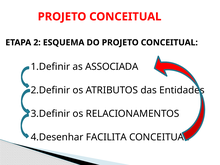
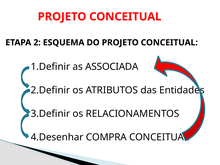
FACILITA: FACILITA -> COMPRA (106, 137)
